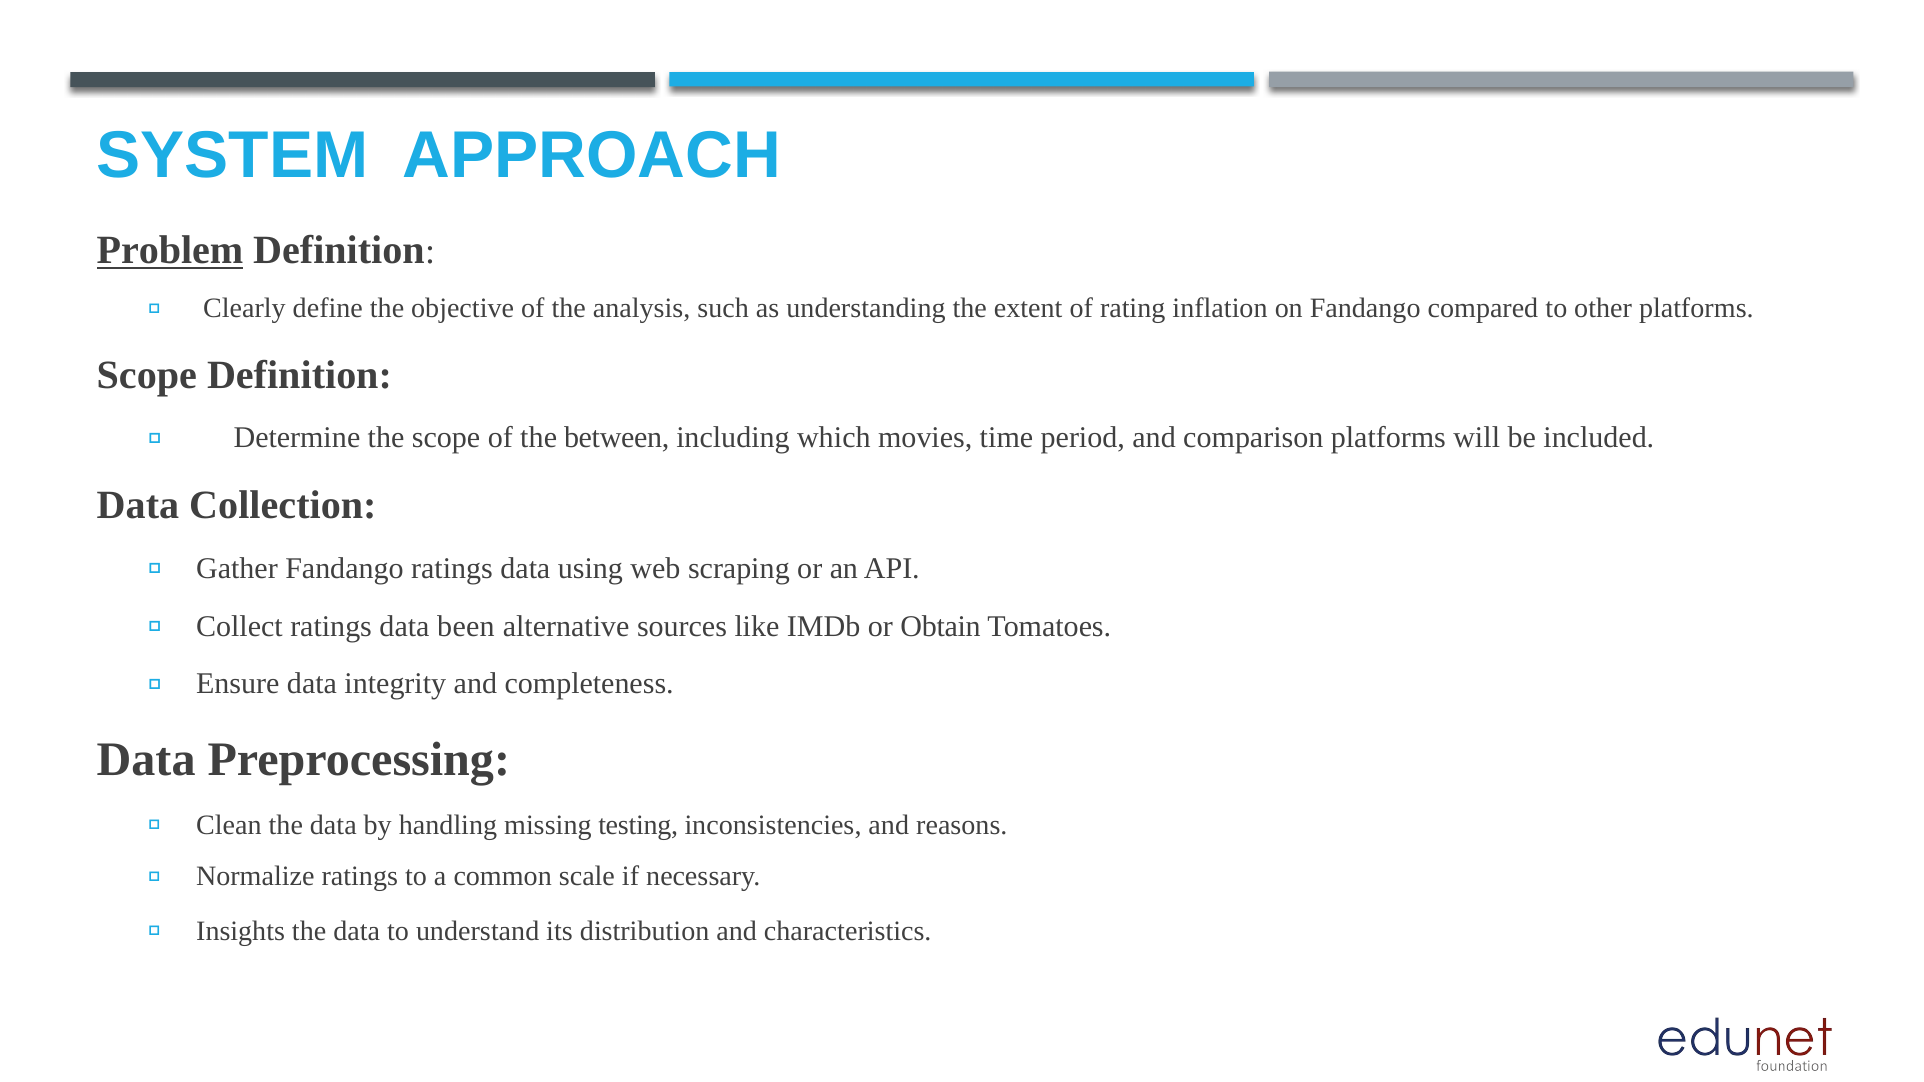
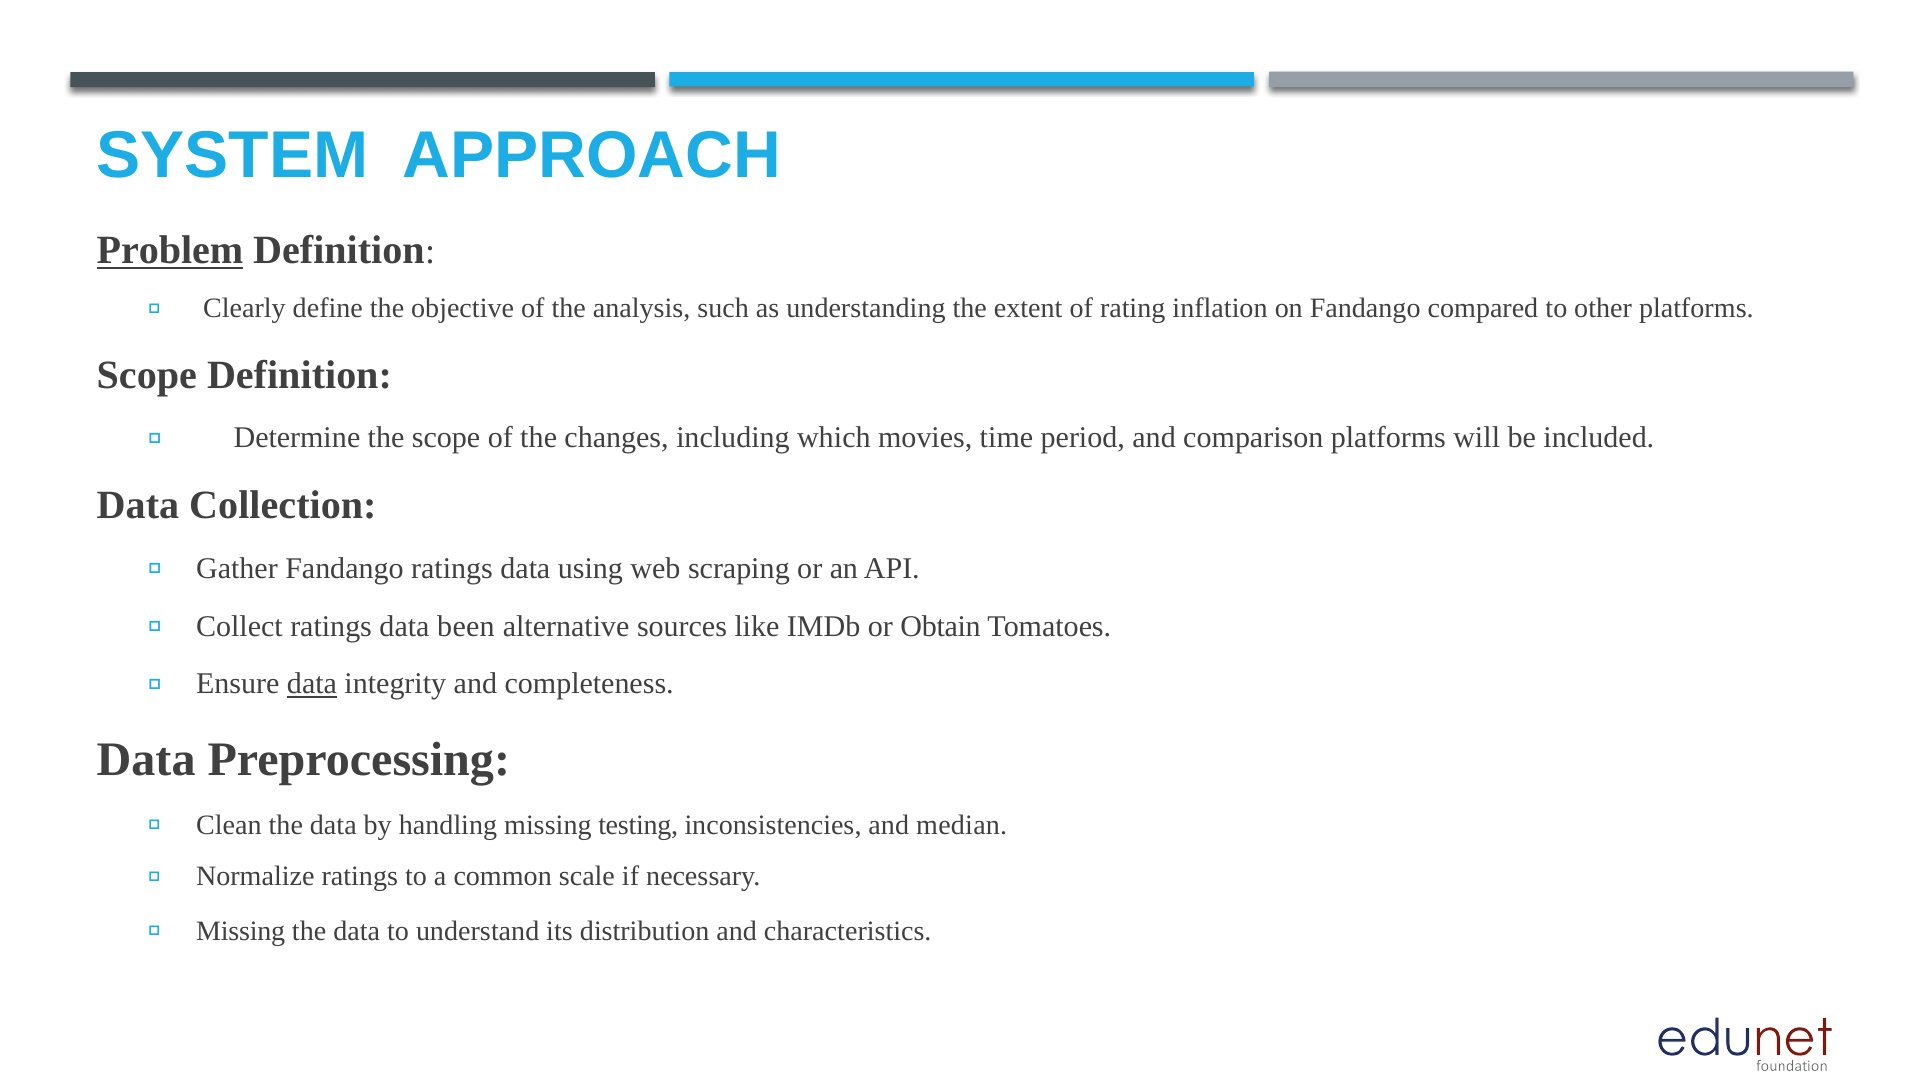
between: between -> changes (617, 438)
data underline: none -> present (312, 684)
reasons: reasons -> median (962, 825)
Insights: Insights -> Missing (241, 931)
